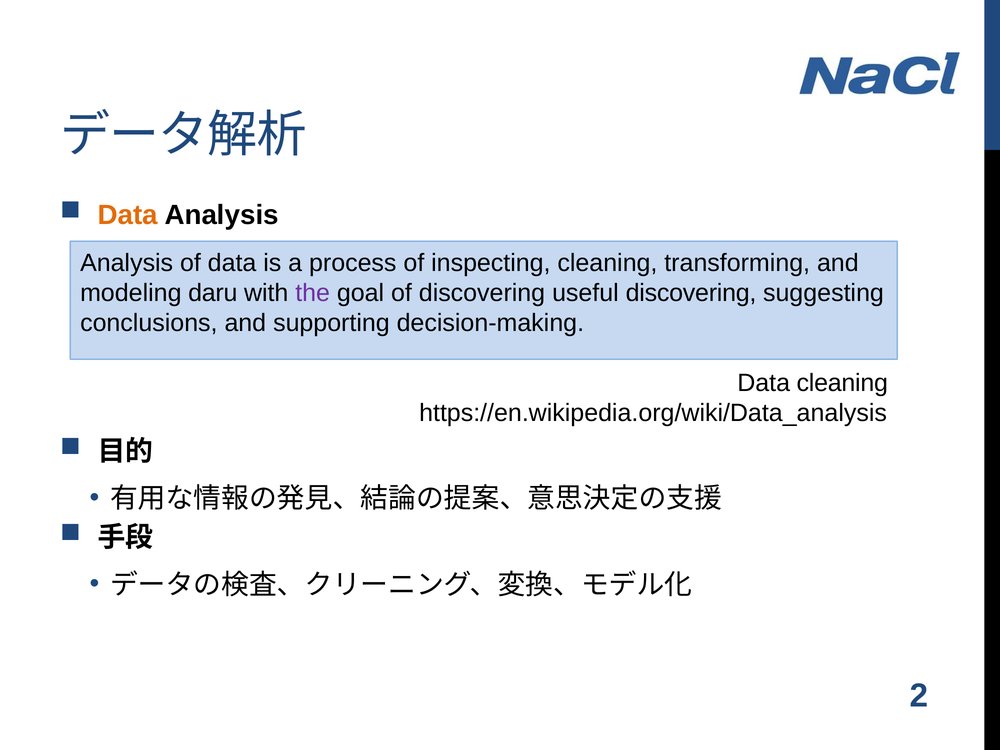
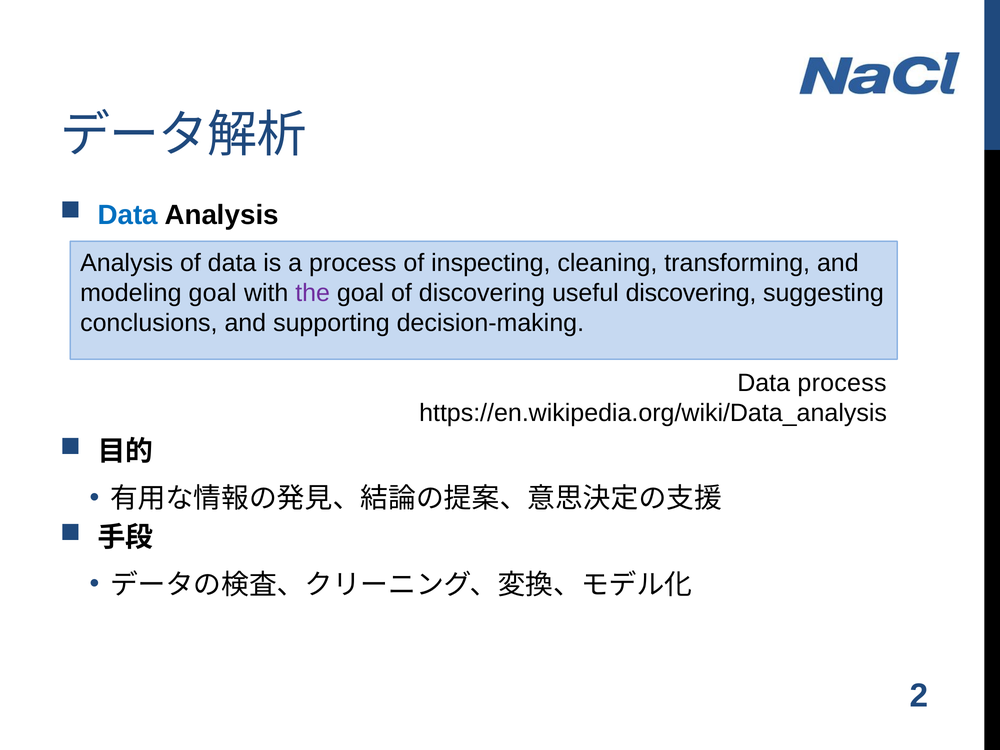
Data colour: orange -> blue (128, 215)
modeling daru: daru -> goal (213, 293)
Data cleaning: cleaning -> process (842, 383)
